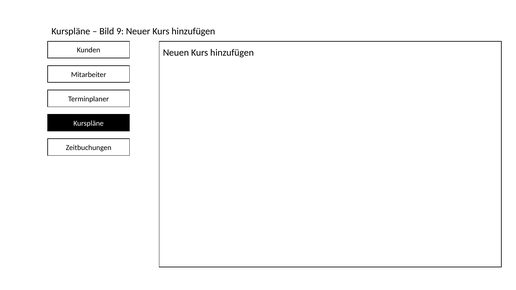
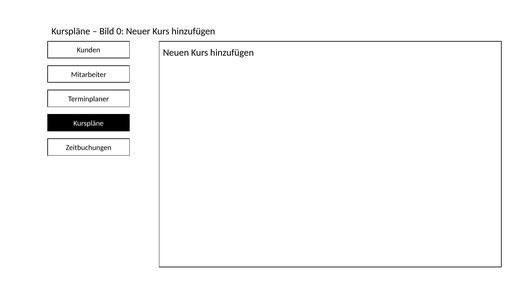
9: 9 -> 0 (120, 31)
